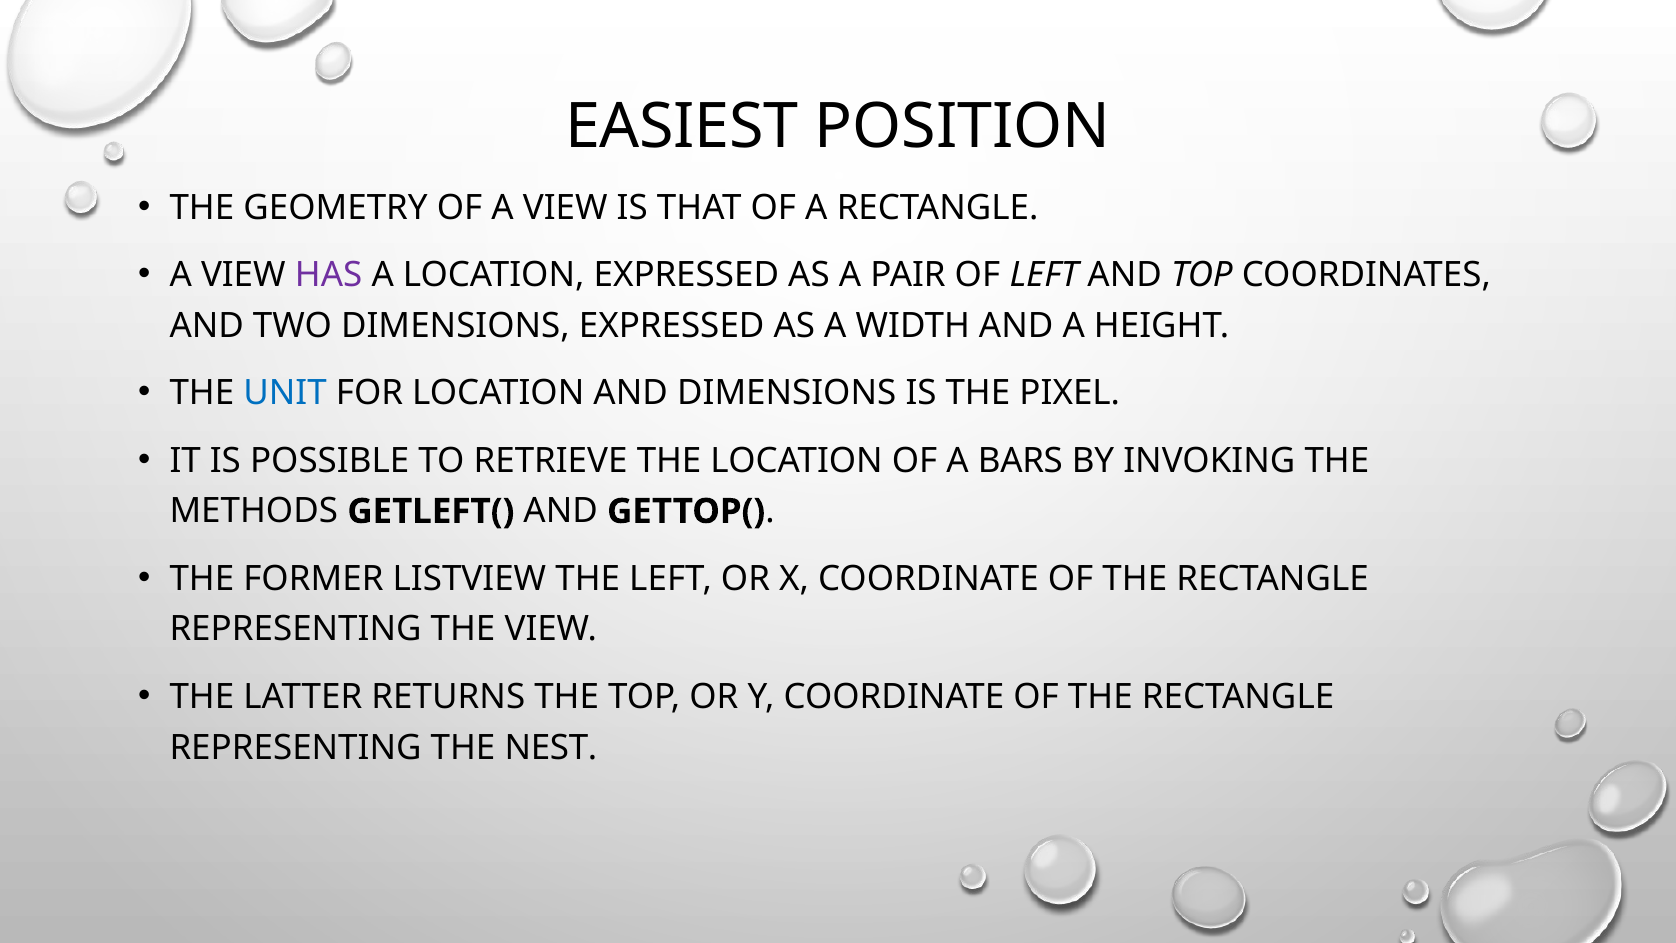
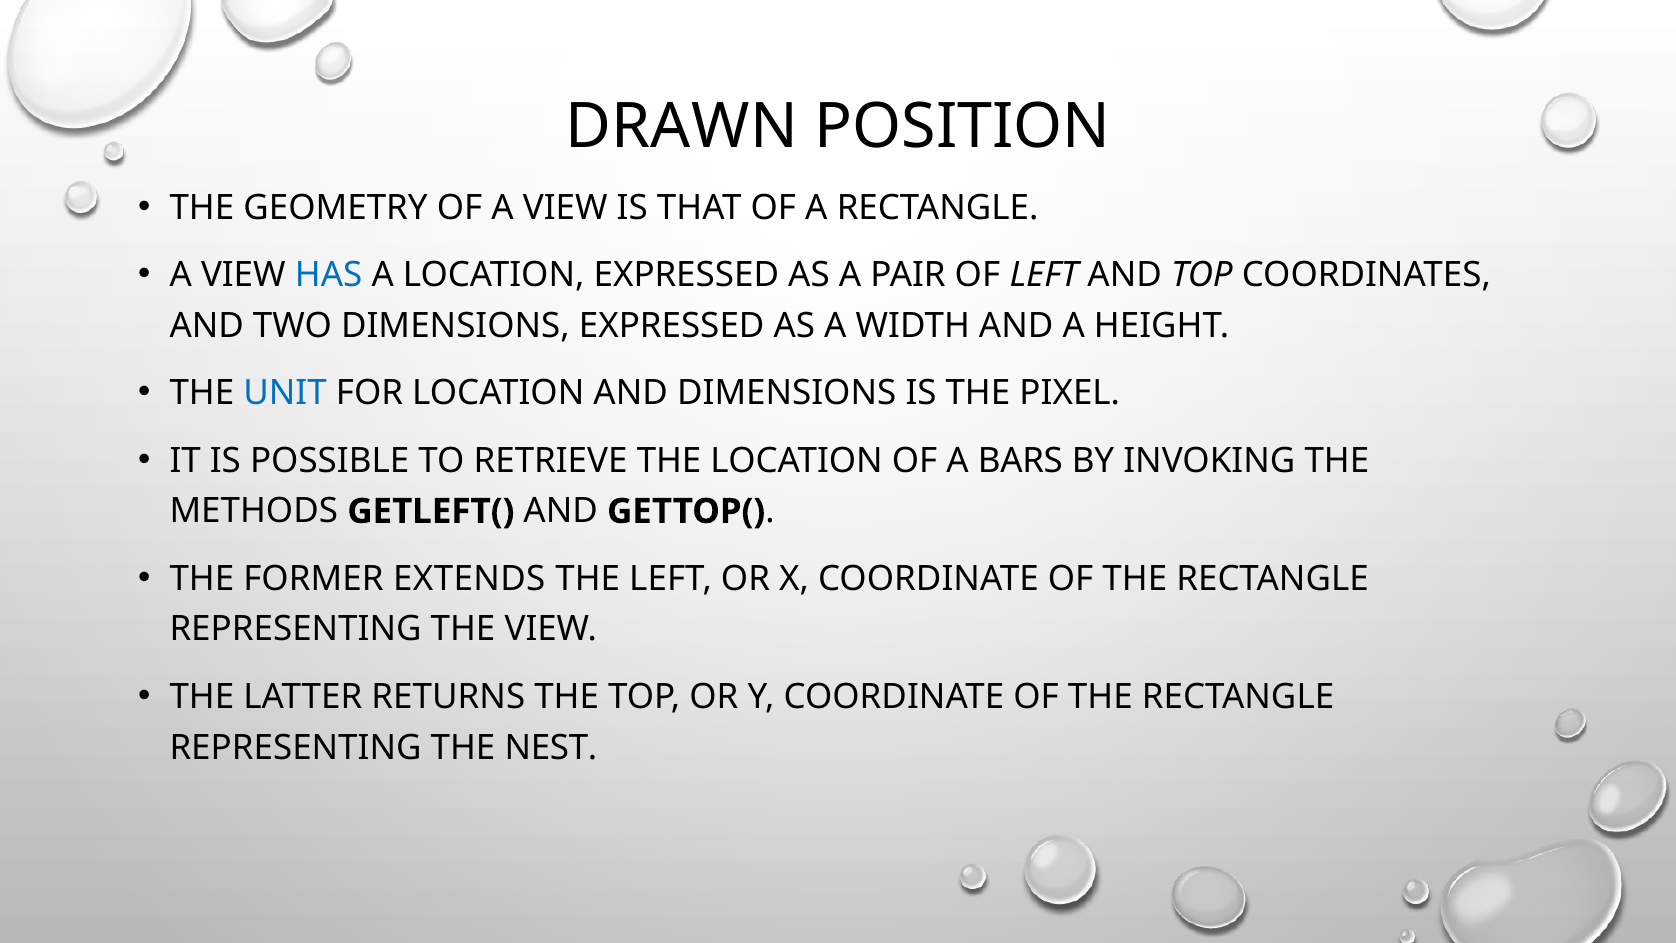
EASIEST: EASIEST -> DRAWN (682, 127)
HAS colour: purple -> blue (329, 275)
LISTVIEW: LISTVIEW -> EXTENDS (469, 579)
